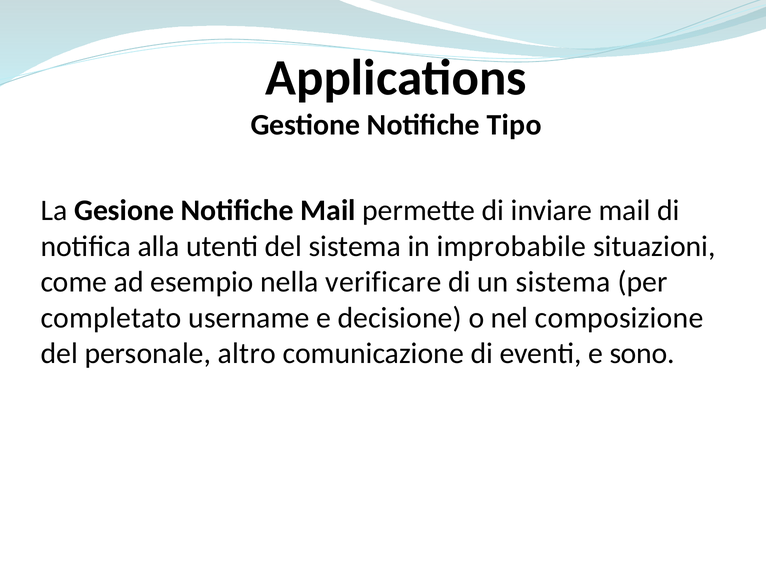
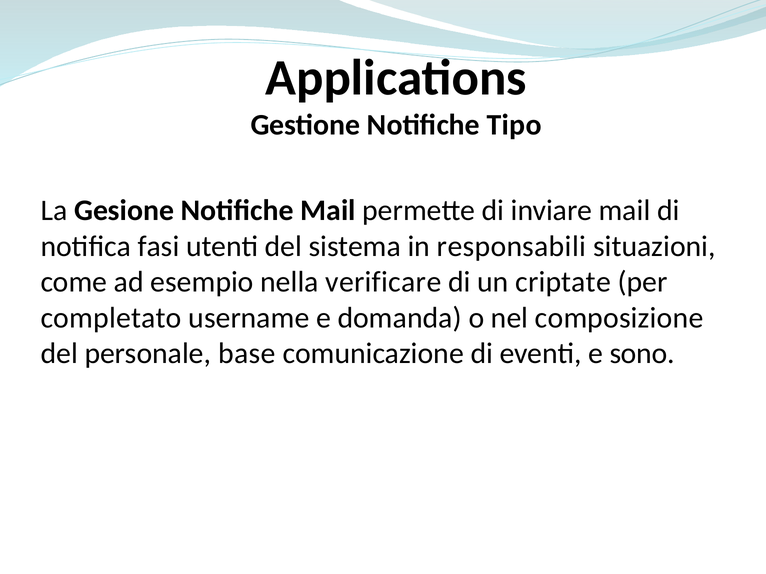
alla: alla -> fasi (158, 246)
improbabile: improbabile -> responsabili (511, 246)
un sistema: sistema -> criptate (563, 282)
decisione: decisione -> domanda (400, 318)
altro: altro -> base (247, 354)
